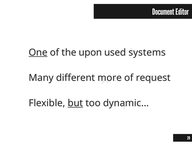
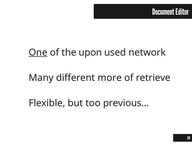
systems: systems -> network (147, 52)
request: request -> retrieve (153, 78)
but underline: present -> none (75, 103)
dynamic: dynamic -> previous (126, 103)
